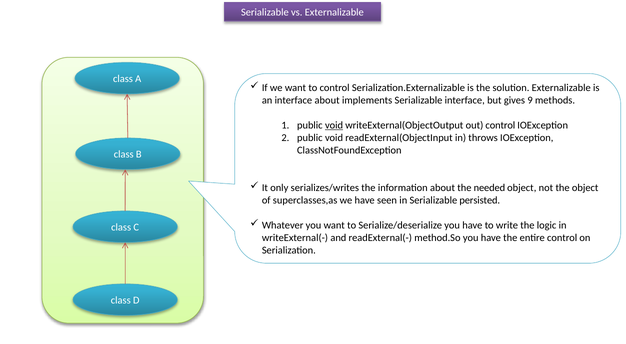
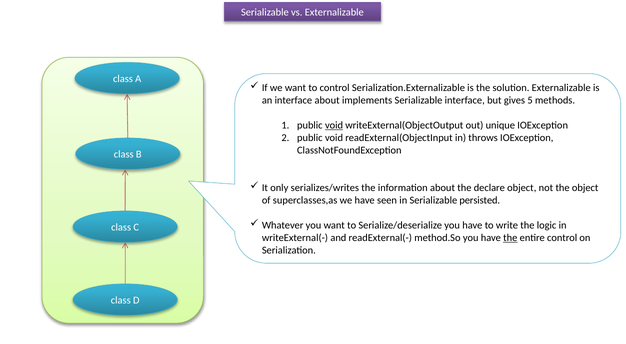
9: 9 -> 5 (530, 100)
out control: control -> unique (500, 125)
needed: needed -> declare (489, 188)
the underline: none -> present (510, 238)
